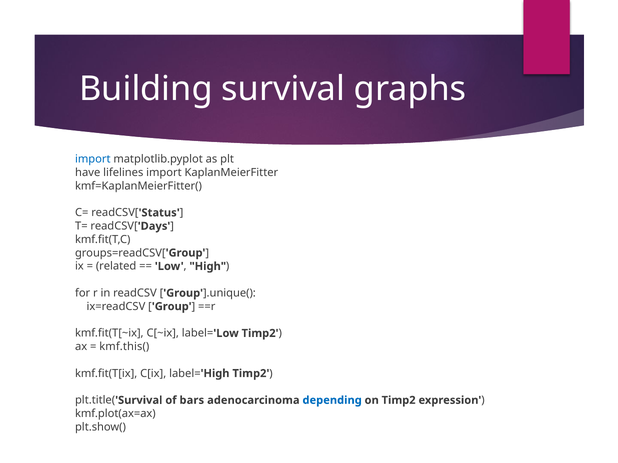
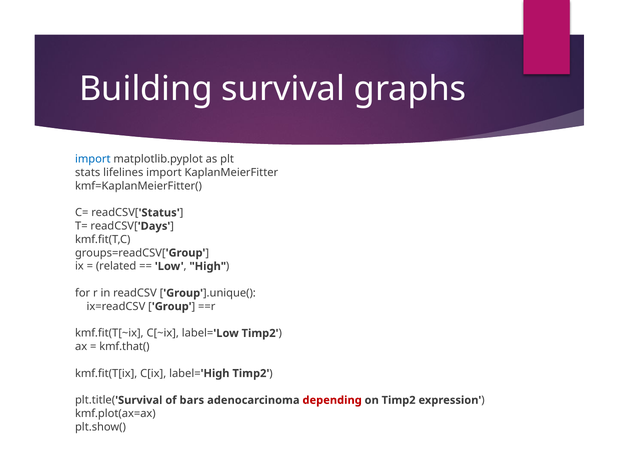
have: have -> stats (88, 173)
kmf.this(: kmf.this( -> kmf.that( (124, 347)
depending colour: blue -> red (332, 401)
